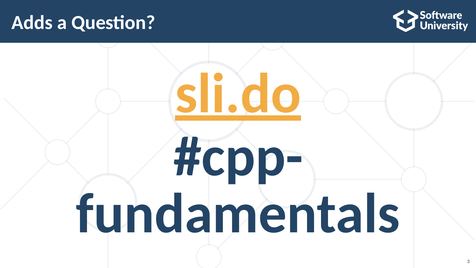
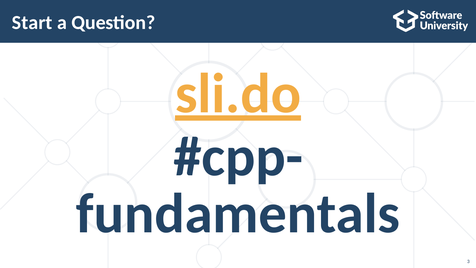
Adds: Adds -> Start (32, 23)
